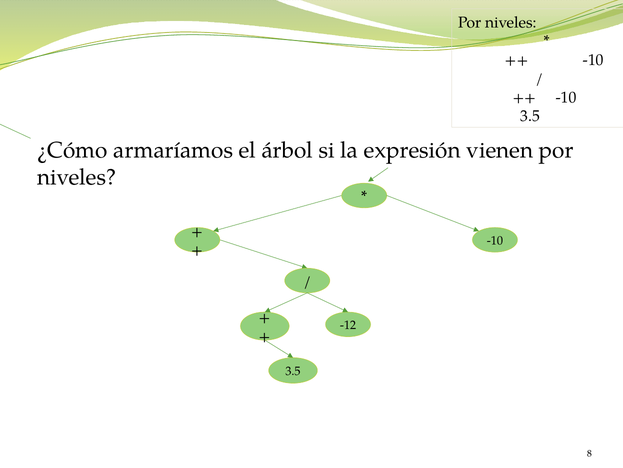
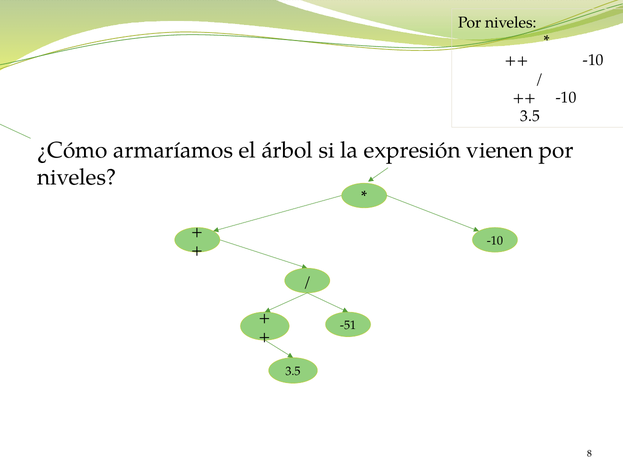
-12: -12 -> -51 (348, 325)
